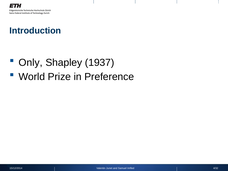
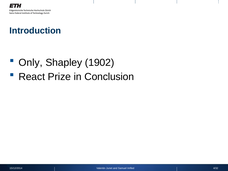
1937: 1937 -> 1902 (100, 62)
World: World -> React (32, 77)
Preference: Preference -> Conclusion (109, 77)
